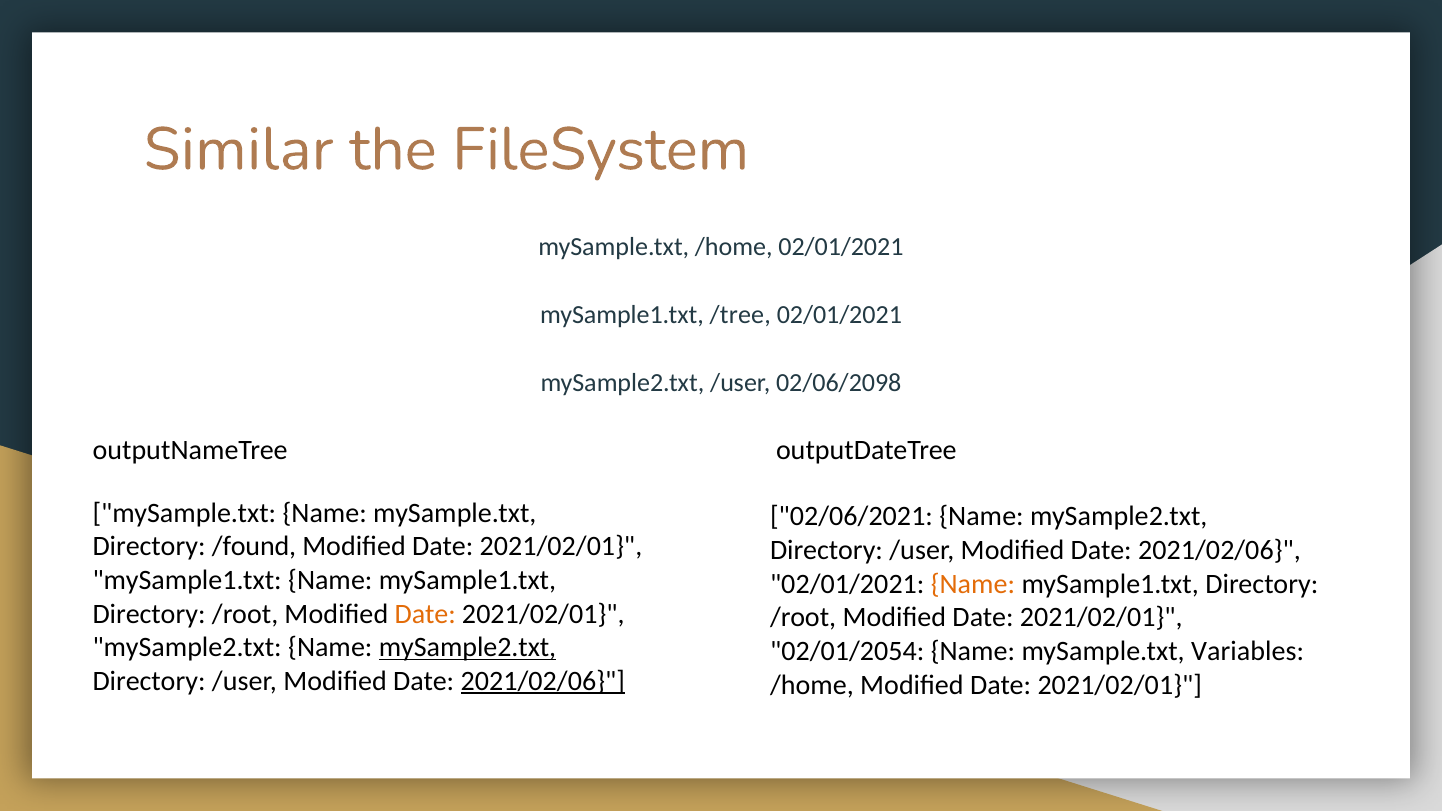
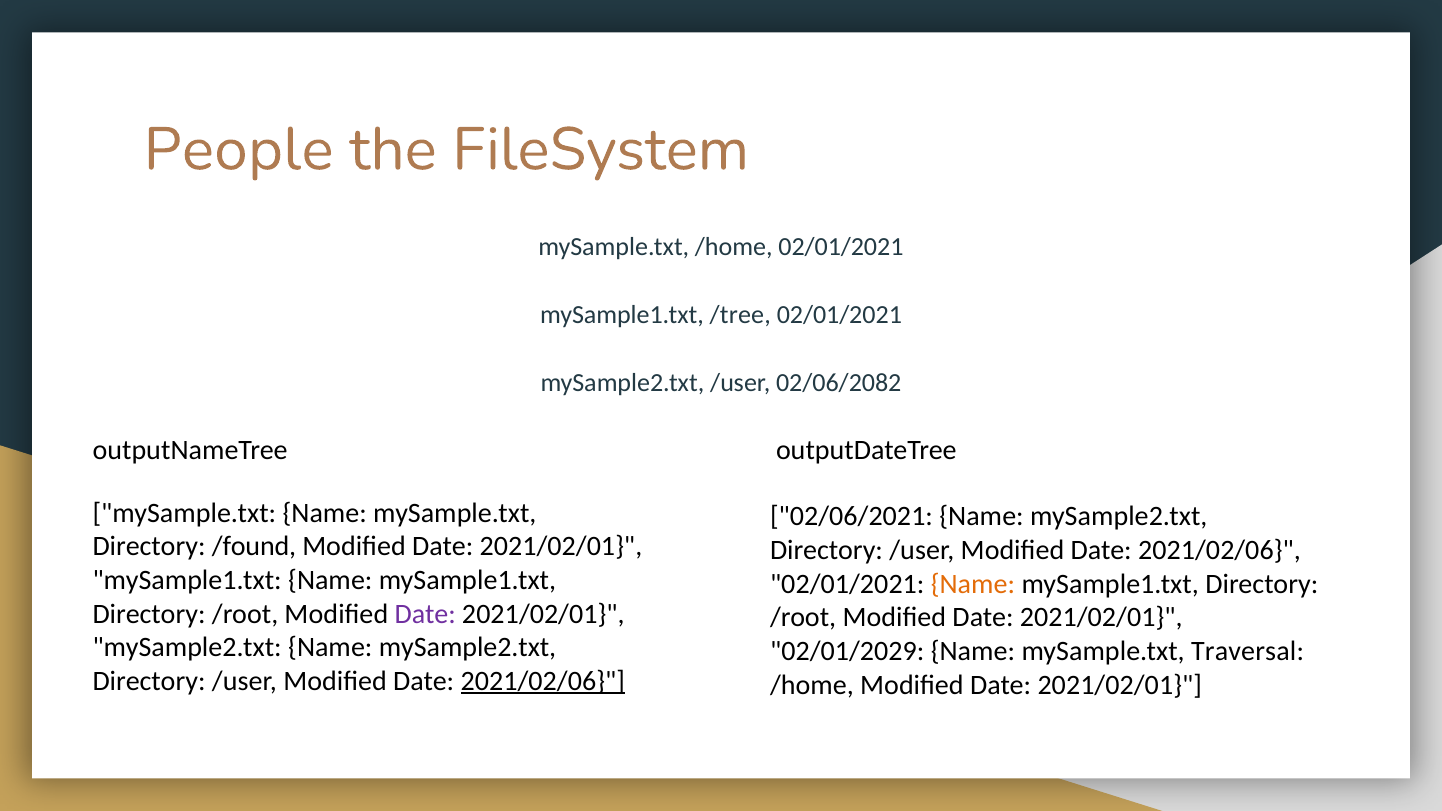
Similar: Similar -> People (239, 149)
02/06/2098: 02/06/2098 -> 02/06/2082 (839, 383)
Date colour: orange -> purple (425, 614)
mySample2.txt underline: present -> none (468, 648)
02/01/2054: 02/01/2054 -> 02/01/2029 (847, 651)
Variables: Variables -> Traversal (1248, 651)
